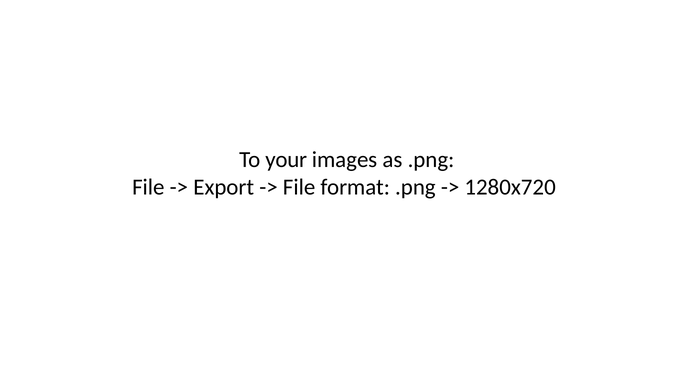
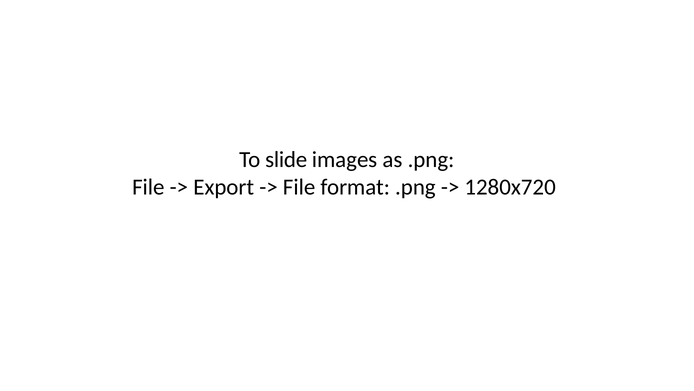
your: your -> slide (286, 160)
